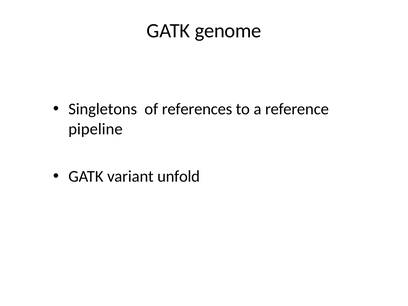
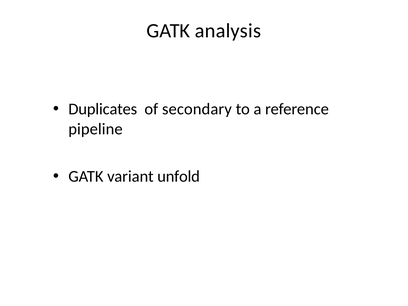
genome: genome -> analysis (228, 31)
Singletons: Singletons -> Duplicates (103, 109)
references: references -> secondary (197, 109)
